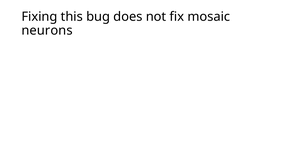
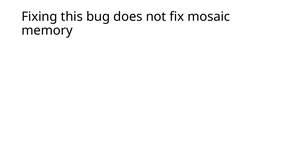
neurons: neurons -> memory (47, 31)
